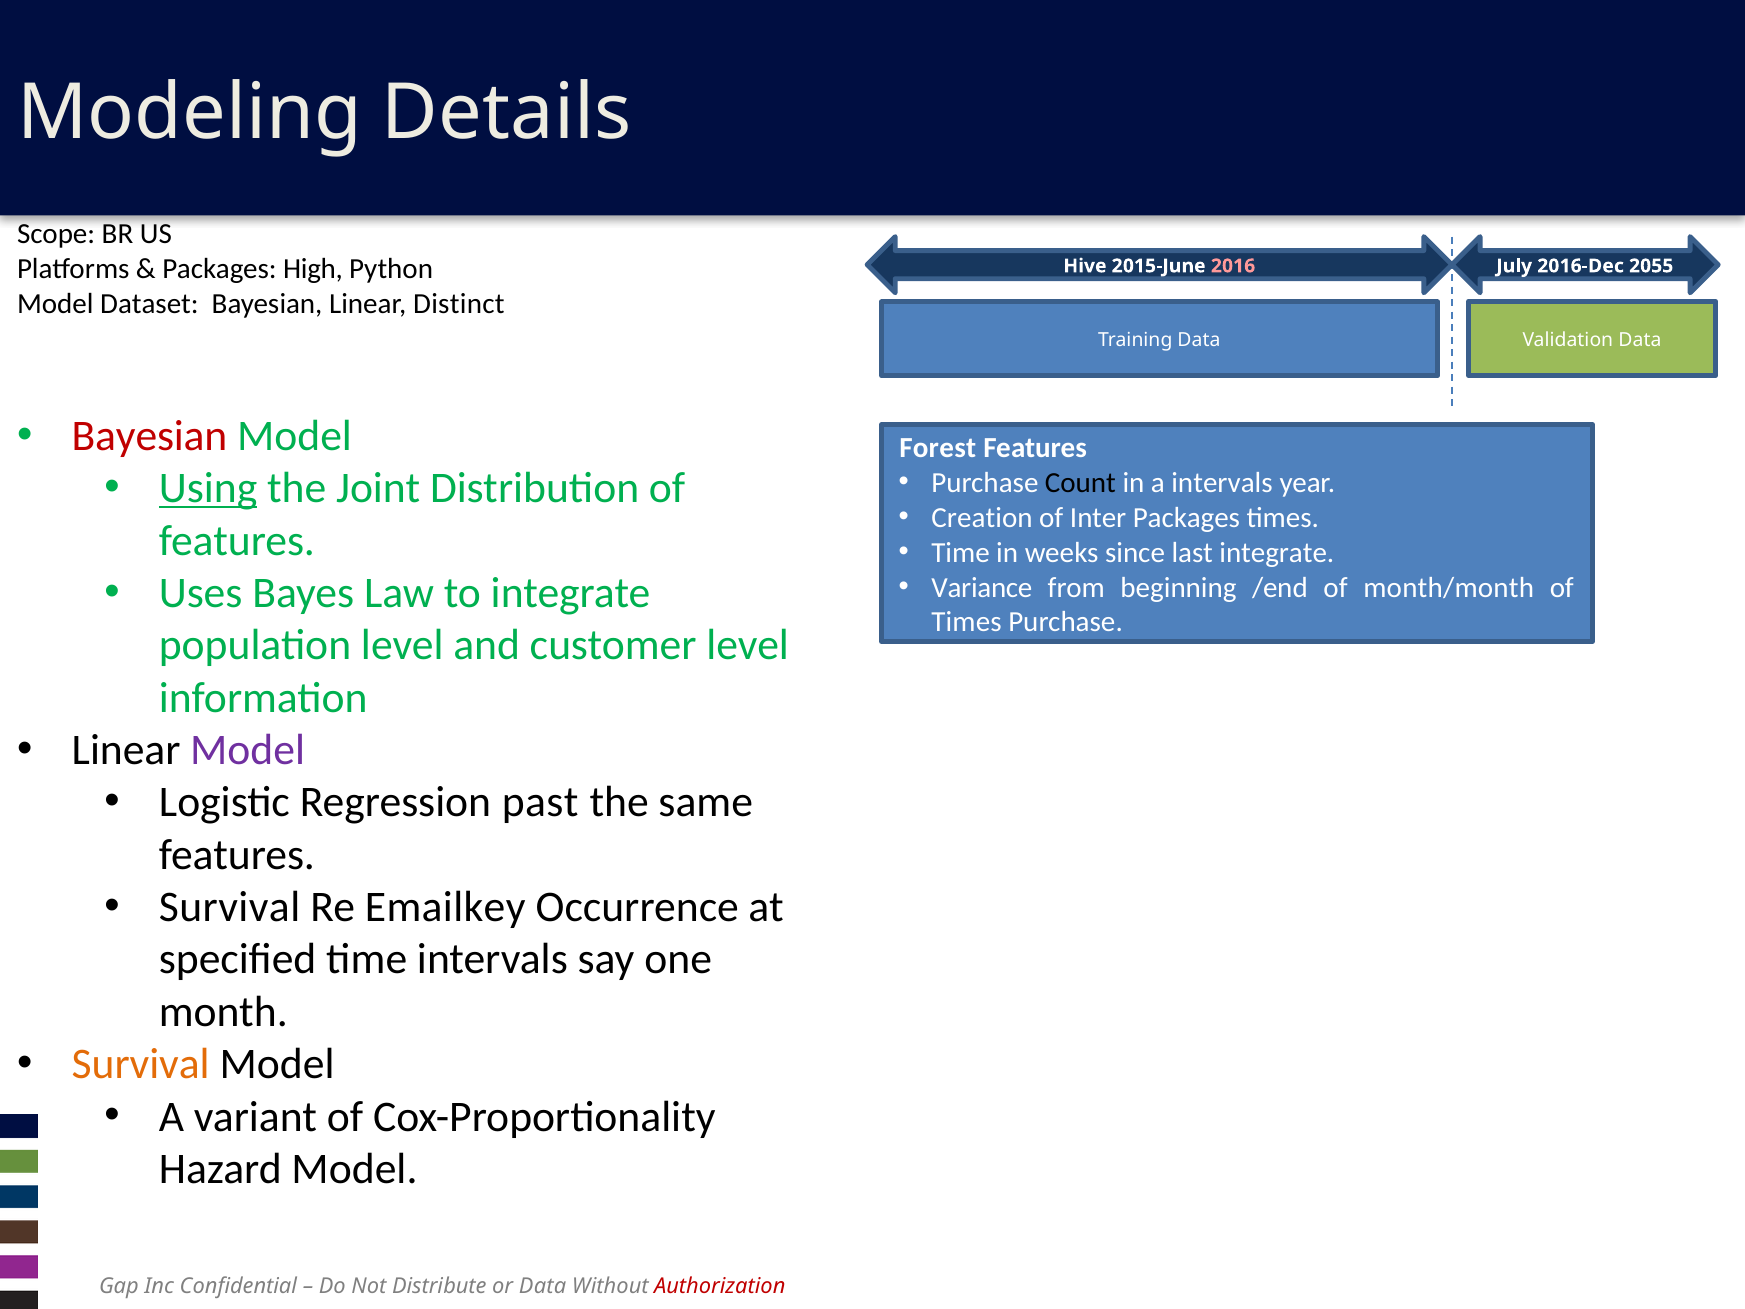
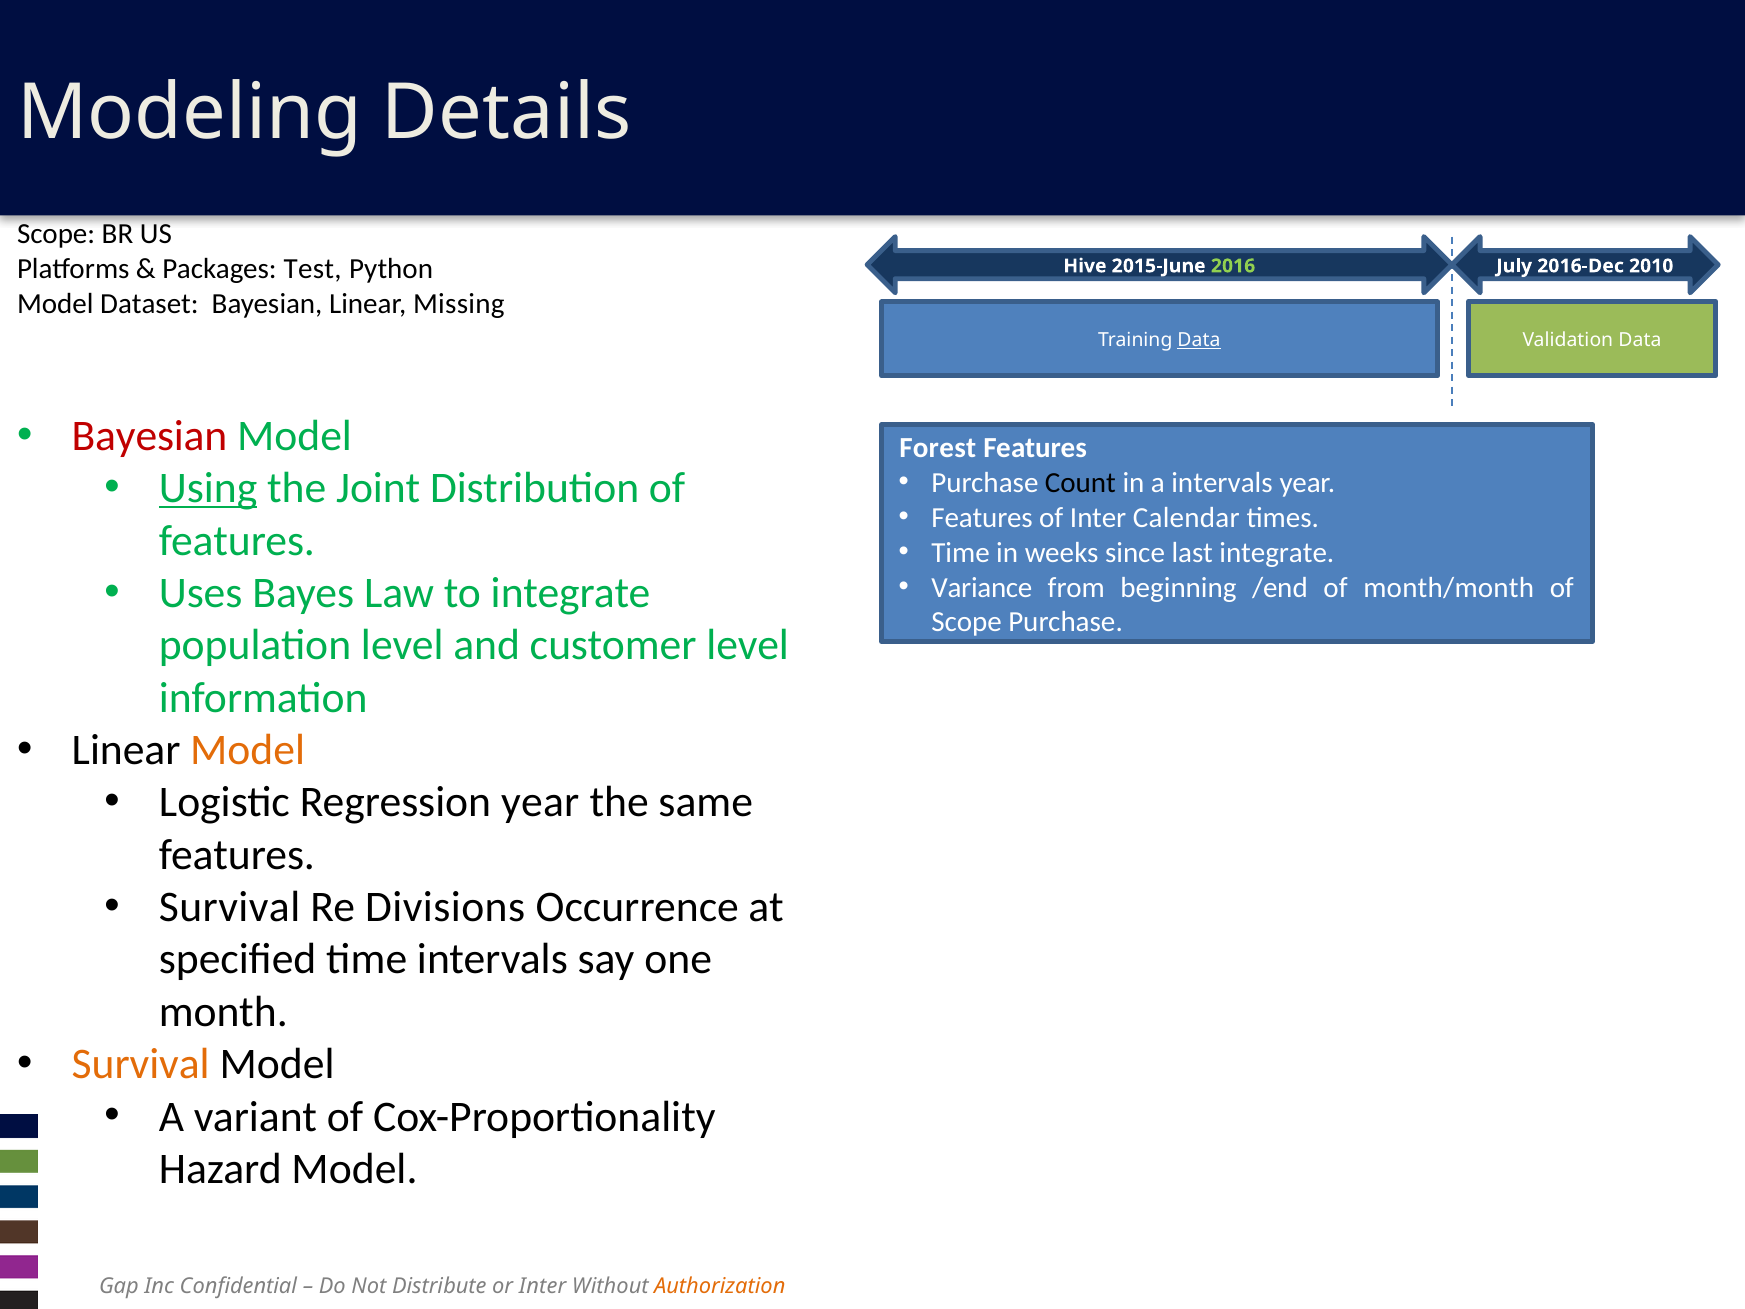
High: High -> Test (313, 269)
2016 colour: pink -> light green (1233, 266)
2055: 2055 -> 2010 (1651, 266)
Distinct: Distinct -> Missing (459, 304)
Data underline: none -> present (1199, 340)
Creation: Creation -> Features (982, 518)
Inter Packages: Packages -> Calendar (1186, 518)
Times: Times -> Scope (967, 622)
Model colour: purple -> orange (248, 750)
Regression past: past -> year (540, 802)
Emailkey: Emailkey -> Divisions (445, 907)
or Data: Data -> Inter (543, 1286)
Authorization colour: red -> orange (720, 1286)
